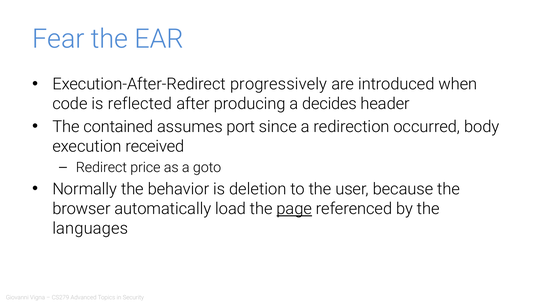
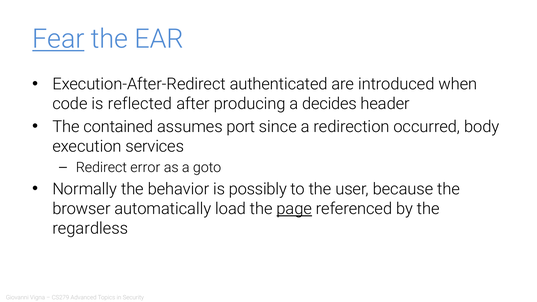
Fear underline: none -> present (58, 39)
progressively: progressively -> authenticated (279, 84)
received: received -> services (155, 146)
price: price -> error (145, 167)
deletion: deletion -> possibly (258, 189)
languages: languages -> regardless (90, 228)
